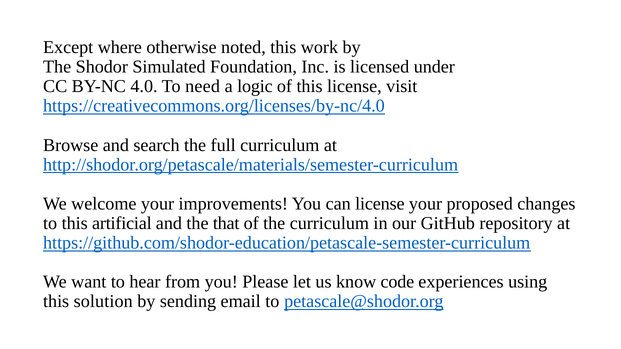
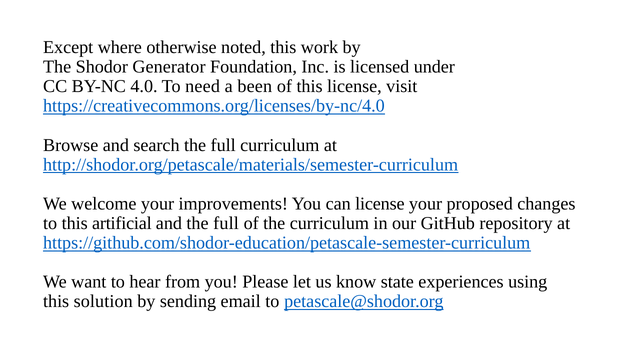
Simulated: Simulated -> Generator (169, 67)
logic: logic -> been (255, 86)
and the that: that -> full (226, 223)
code: code -> state (397, 282)
